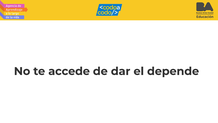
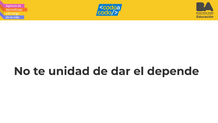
accede: accede -> unidad (69, 71)
